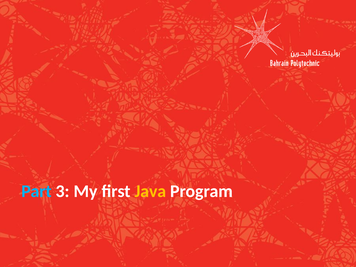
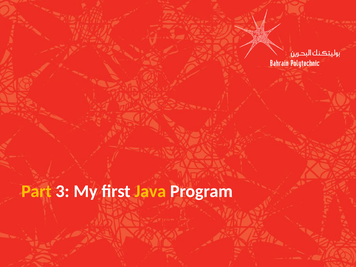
Part colour: light blue -> yellow (37, 191)
